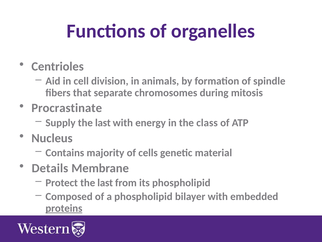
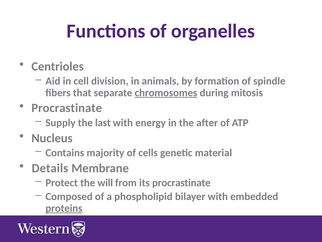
chromosomes underline: none -> present (166, 93)
class: class -> after (207, 122)
Protect the last: last -> will (105, 182)
its phospholipid: phospholipid -> procrastinate (181, 182)
